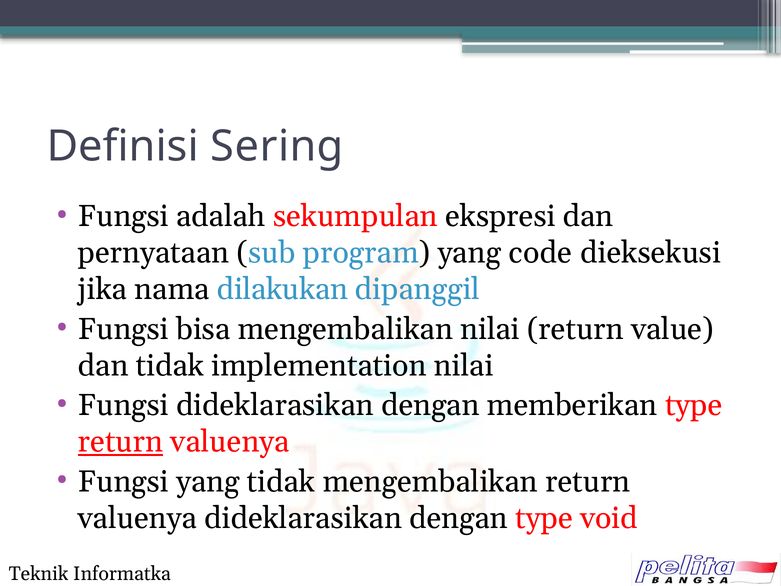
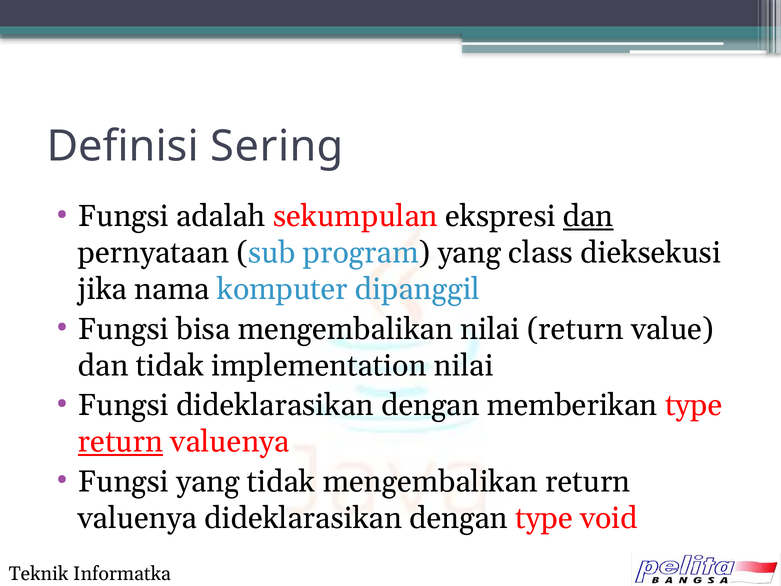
dan underline: none -> present (588, 216)
code: code -> class (541, 253)
dilakukan: dilakukan -> komputer (282, 289)
